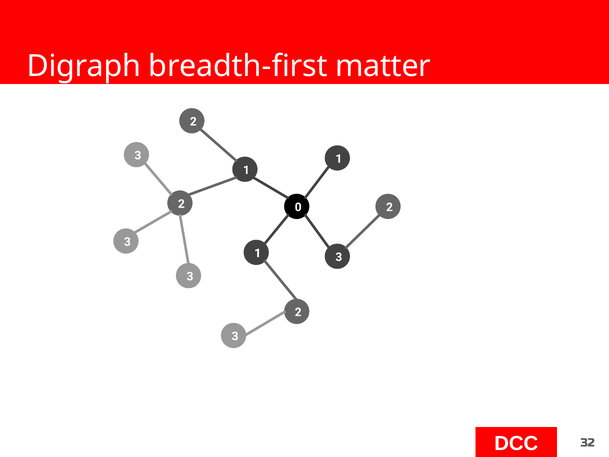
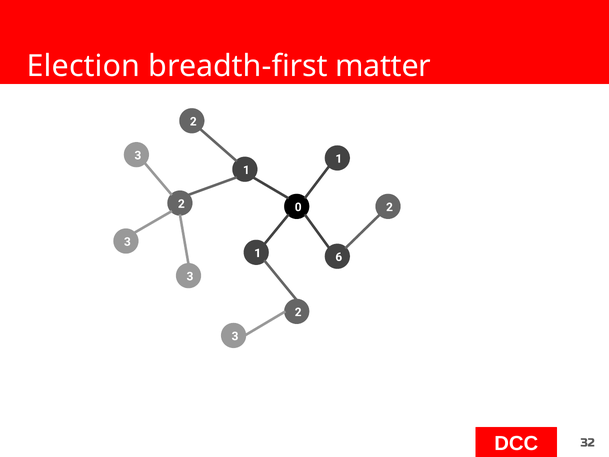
Digraph: Digraph -> Election (84, 66)
1 3: 3 -> 6 (339, 257)
